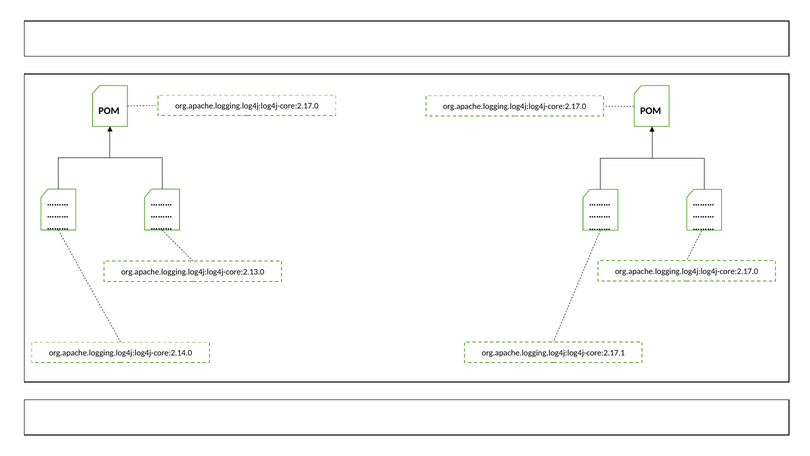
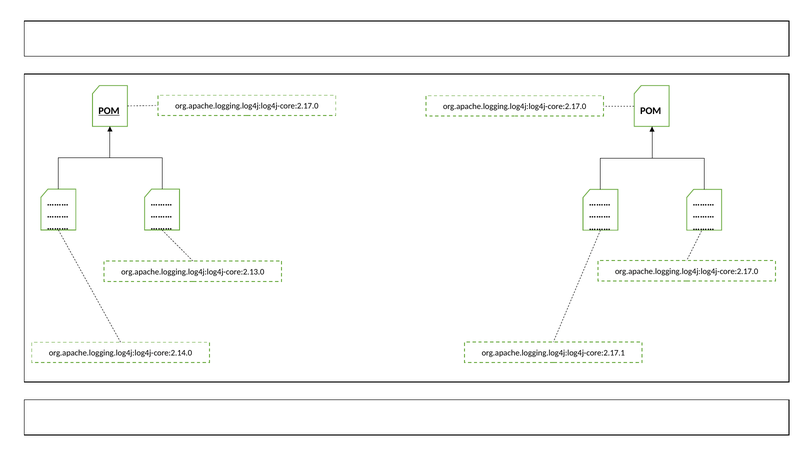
POM underline: none -> present (109, 111)
